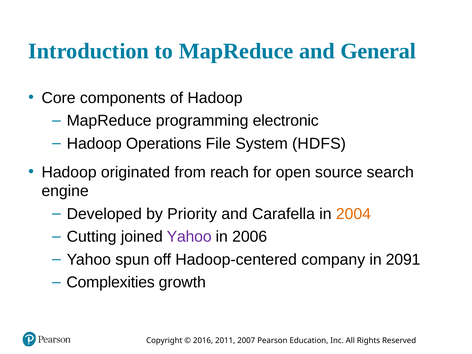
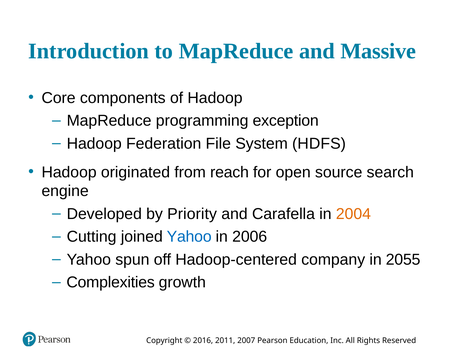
General: General -> Massive (378, 51)
electronic: electronic -> exception (286, 121)
Operations: Operations -> Federation (164, 144)
Yahoo colour: purple -> blue (189, 237)
2091: 2091 -> 2055 (403, 260)
